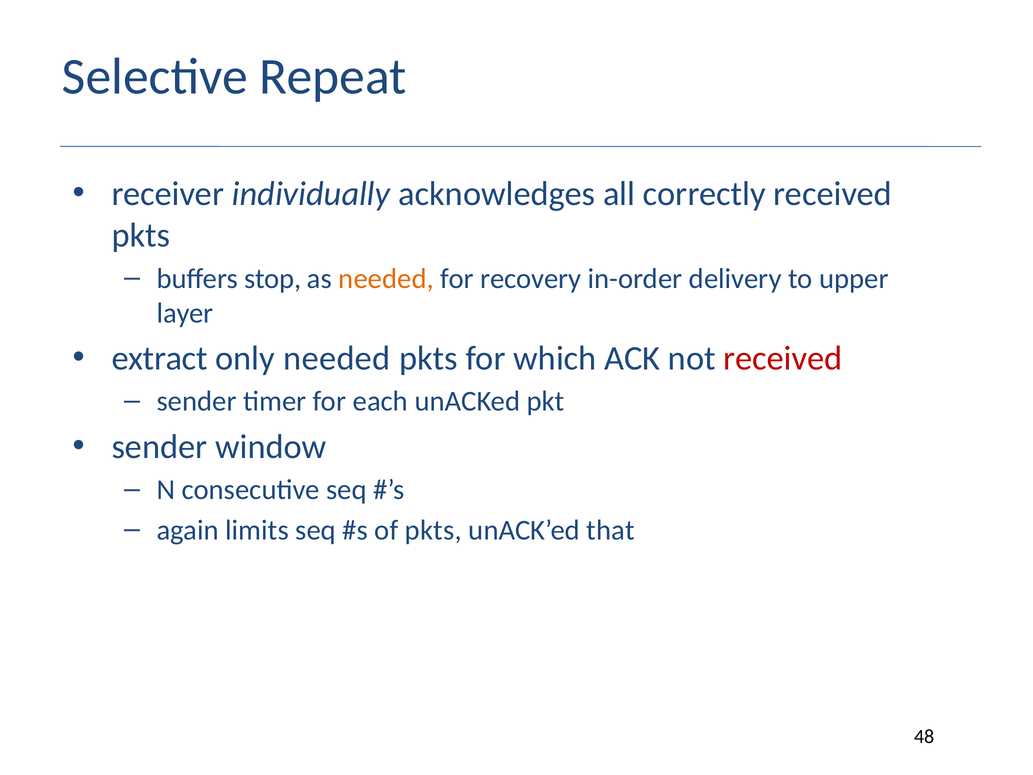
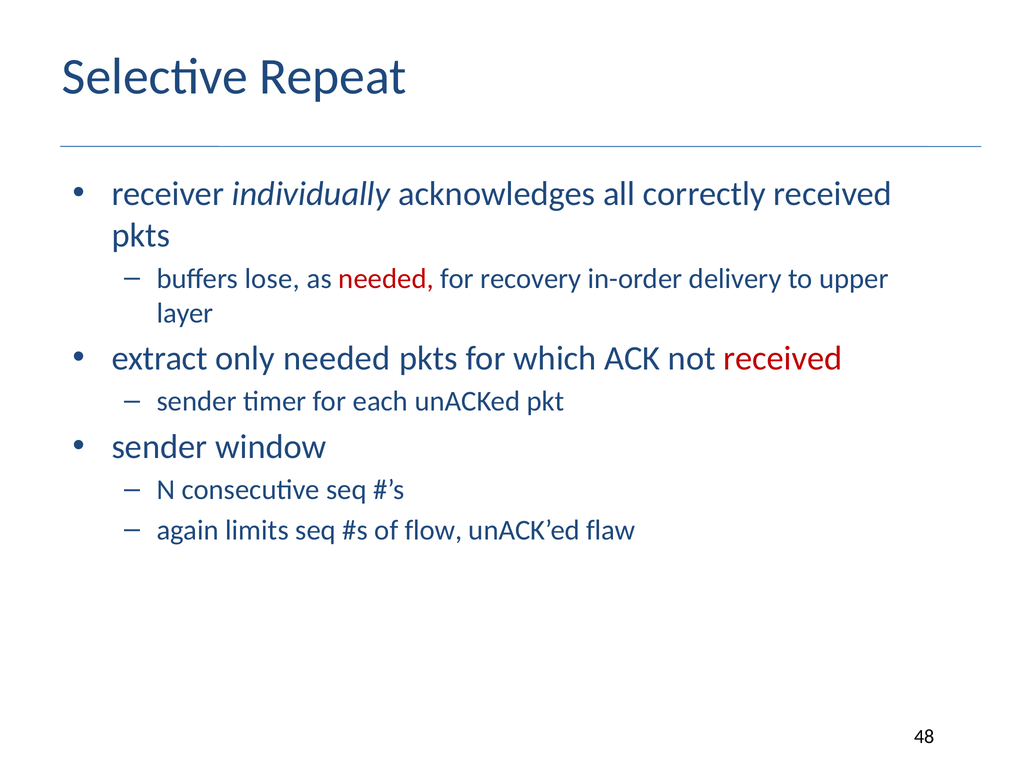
stop: stop -> lose (272, 279)
needed colour: orange -> red (386, 279)
of pkts: pkts -> flow (434, 530)
that: that -> flaw (611, 530)
